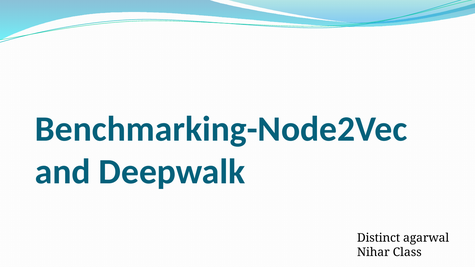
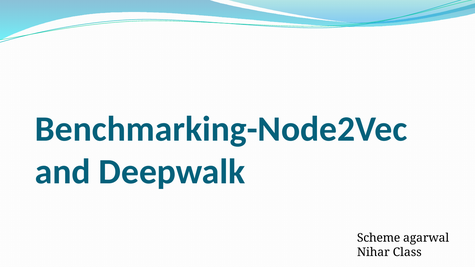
Distinct: Distinct -> Scheme (379, 238)
